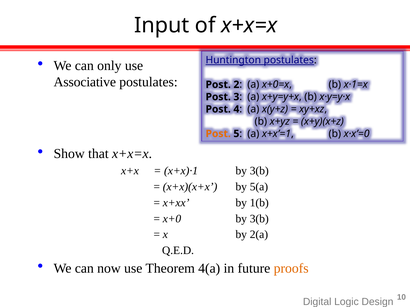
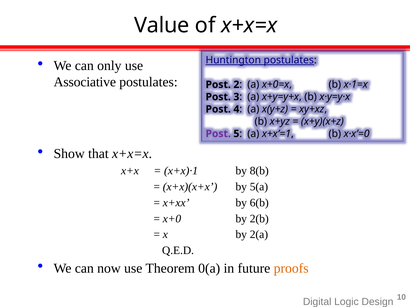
Input: Input -> Value (162, 25)
Post colour: orange -> purple (218, 134)
x+x)·1 by 3(b: 3(b -> 8(b (259, 171)
1(b: 1(b -> 6(b (259, 203)
x+0 by 3(b: 3(b -> 2(b (259, 219)
4(a: 4(a -> 0(a (209, 269)
